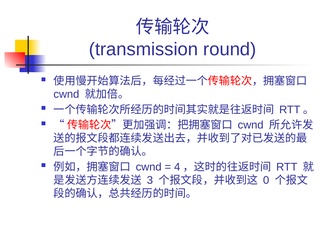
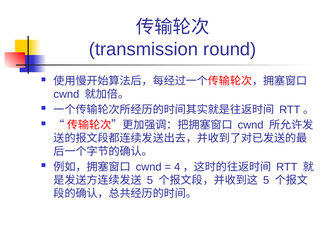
3: 3 -> 5 (150, 180)
0: 0 -> 5 (266, 180)
